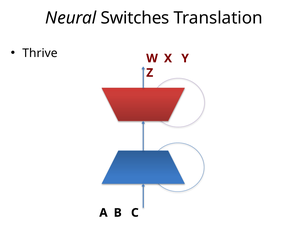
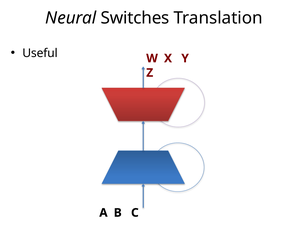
Thrive: Thrive -> Useful (40, 53)
